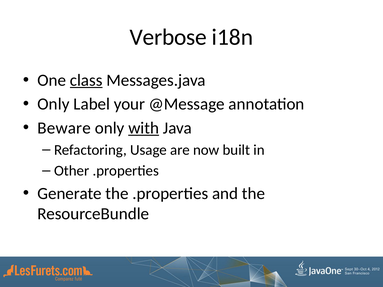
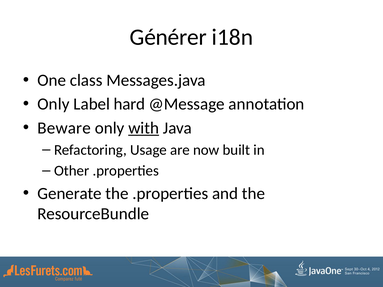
Verbose: Verbose -> Générer (168, 37)
class underline: present -> none (86, 80)
your: your -> hard (129, 104)
